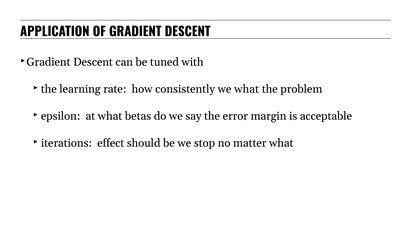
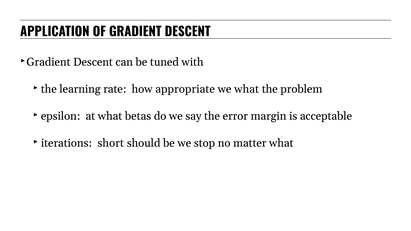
consistently: consistently -> appropriate (185, 89)
effect: effect -> short (111, 143)
